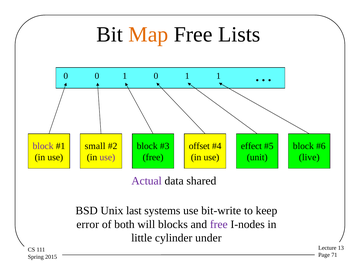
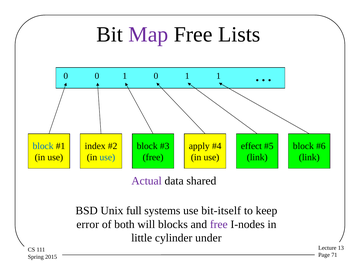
Map colour: orange -> purple (148, 35)
block colour: purple -> blue (43, 146)
small: small -> index (95, 146)
offset: offset -> apply (199, 146)
use colour: purple -> blue (107, 158)
unit: unit -> link (257, 158)
live: live -> link (309, 158)
last: last -> full (134, 211)
bit-write: bit-write -> bit-itself (221, 211)
